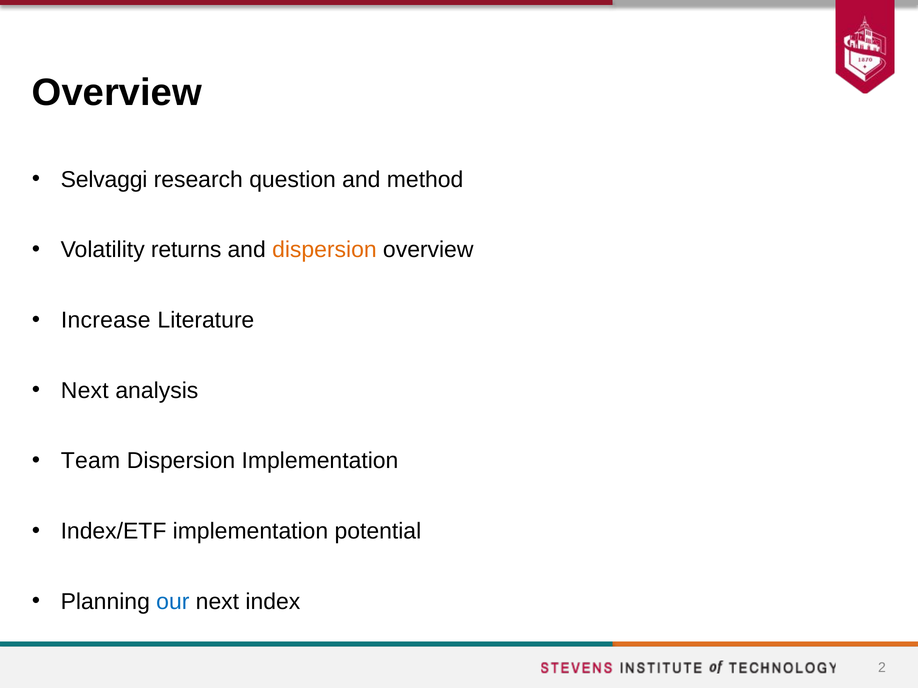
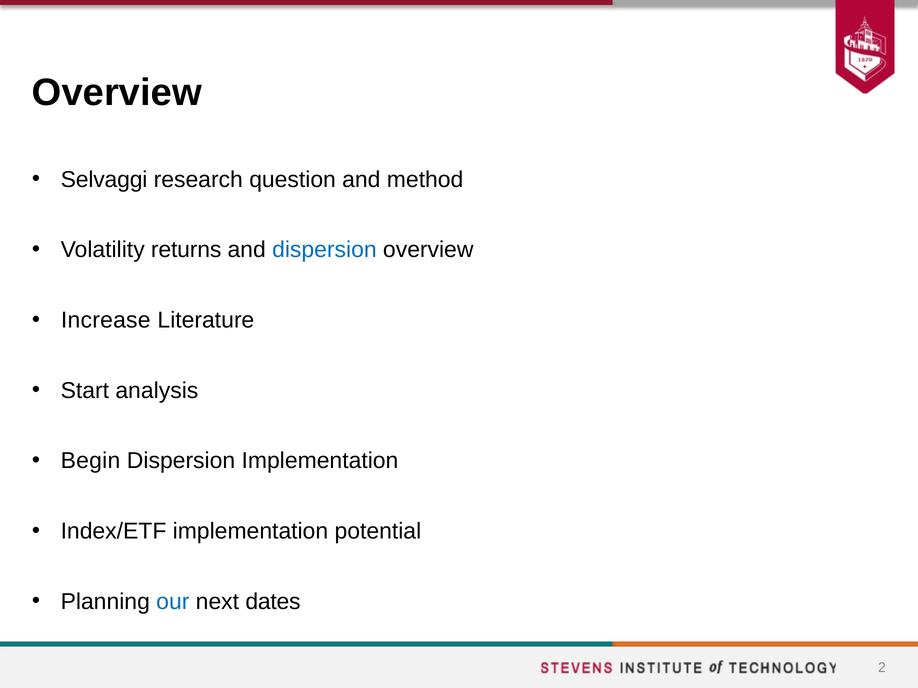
dispersion colour: orange -> blue (324, 250)
Next: Next -> Start (85, 391)
Team: Team -> Begin (90, 461)
index: index -> dates (273, 602)
